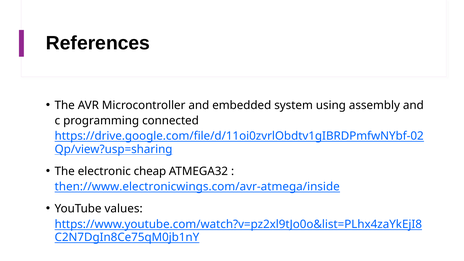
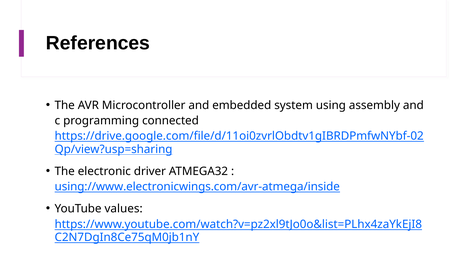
cheap: cheap -> driver (150, 171)
then://www.electronicwings.com/avr-atmega/inside: then://www.electronicwings.com/avr-atmega/inside -> using://www.electronicwings.com/avr-atmega/inside (197, 187)
